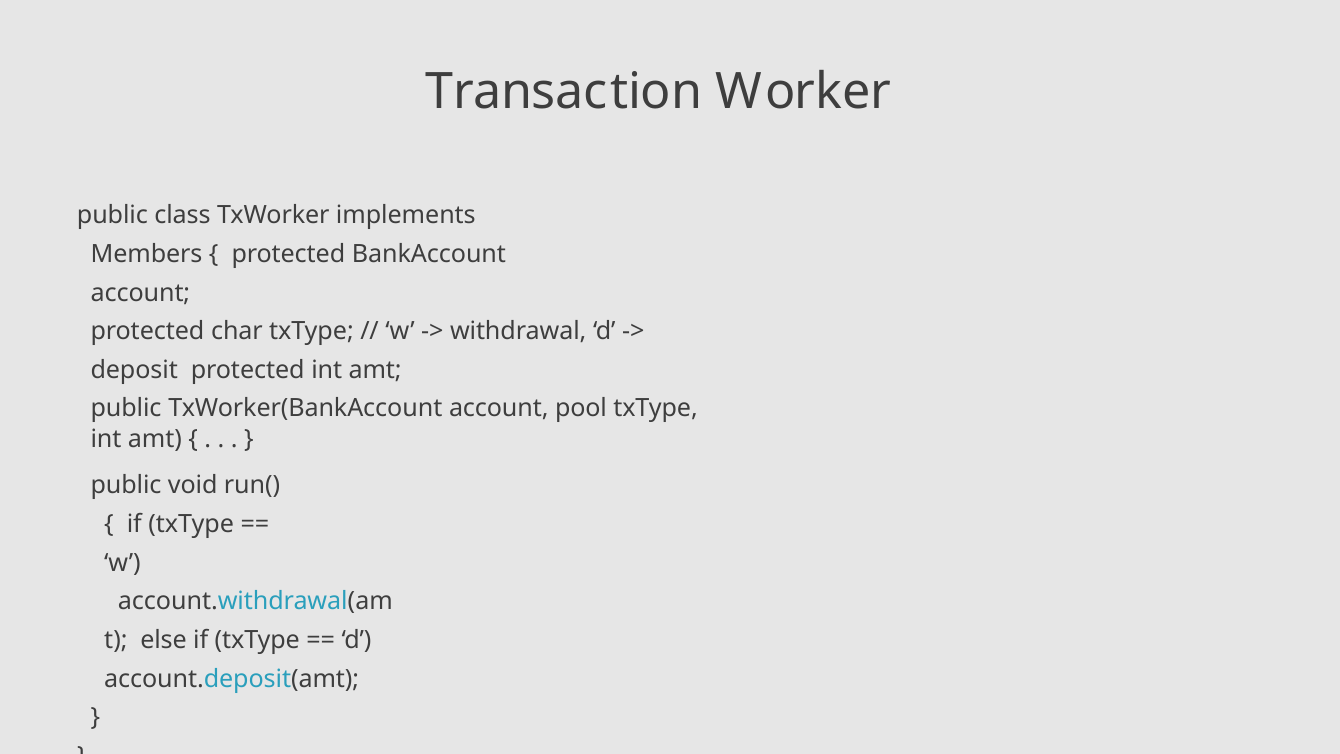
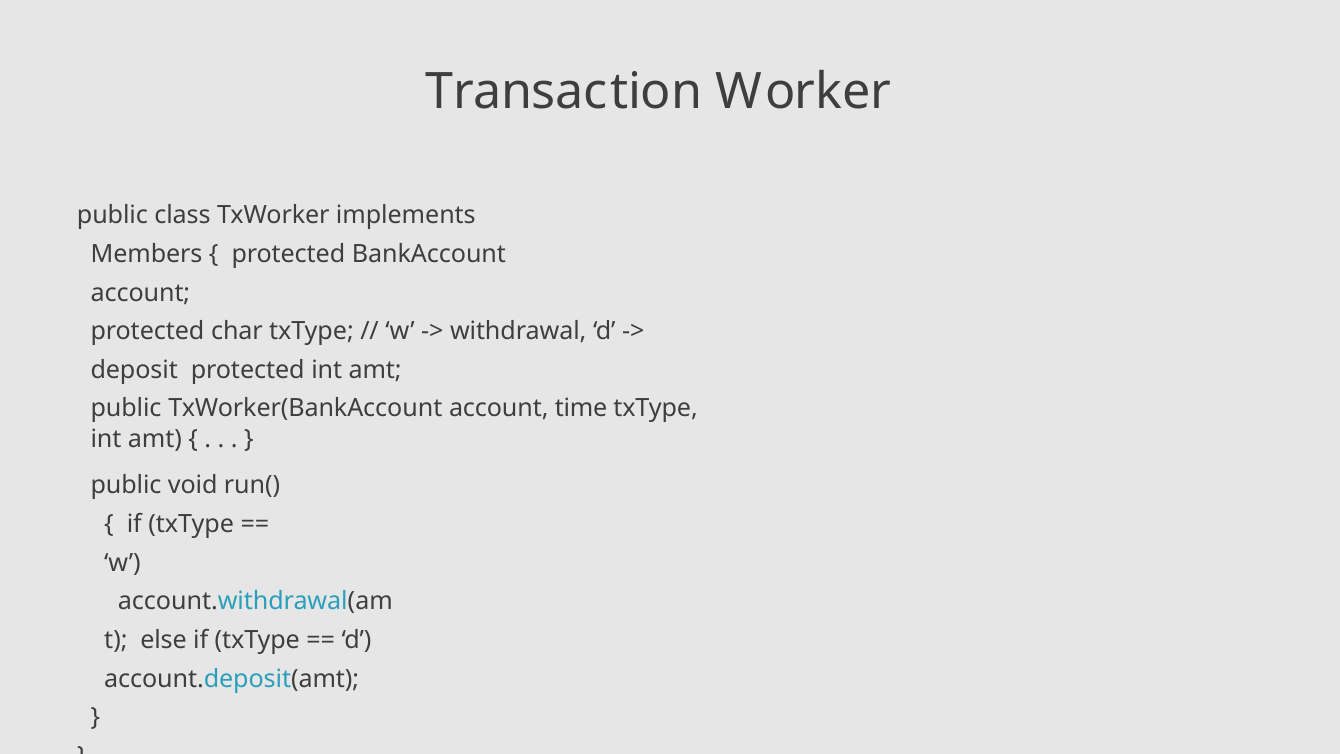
pool: pool -> time (581, 408)
